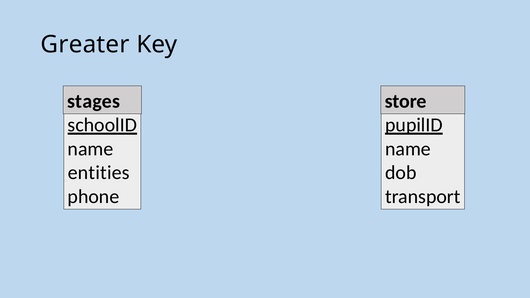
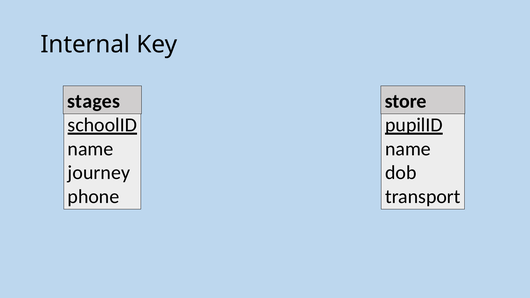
Greater: Greater -> Internal (85, 45)
entities: entities -> journey (99, 173)
